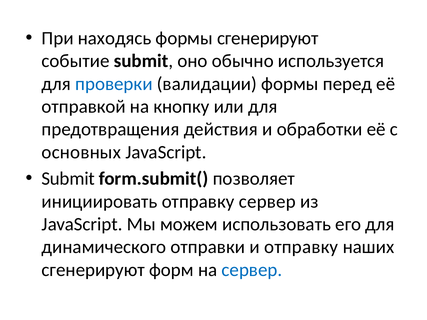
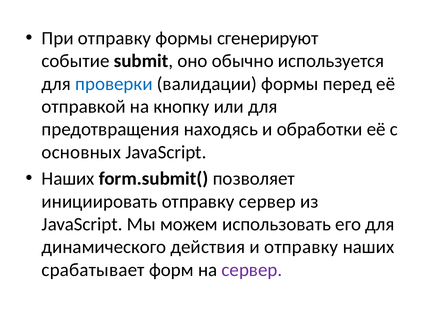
При находясь: находясь -> отправку (115, 38)
действия: действия -> находясь (221, 129)
Submit: Submit -> Наших (68, 179)
отправки: отправки -> действия (208, 247)
сгенерируют: сгенерируют -> срабатывает (93, 270)
сервер colour: blue -> purple (252, 270)
